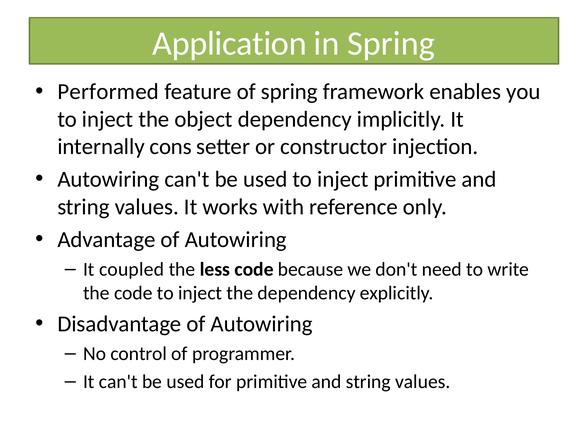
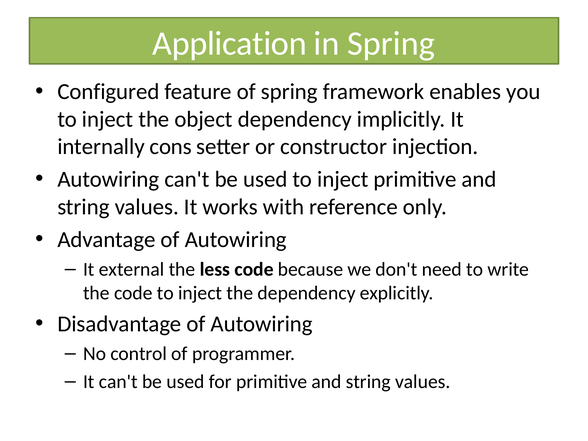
Performed: Performed -> Configured (108, 92)
coupled: coupled -> external (132, 269)
